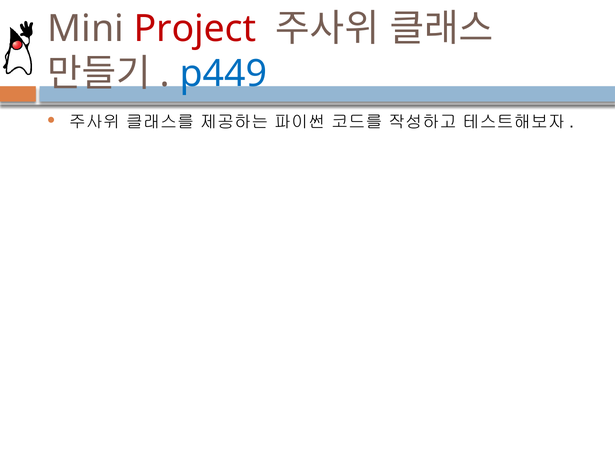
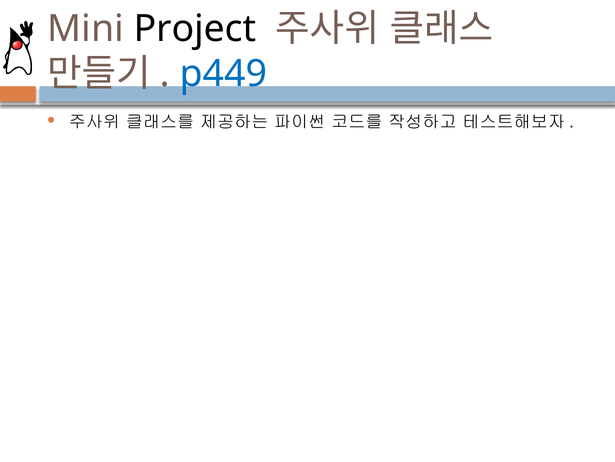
Project colour: red -> black (195, 29)
